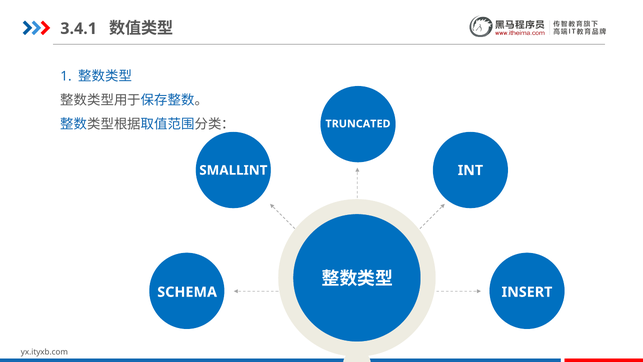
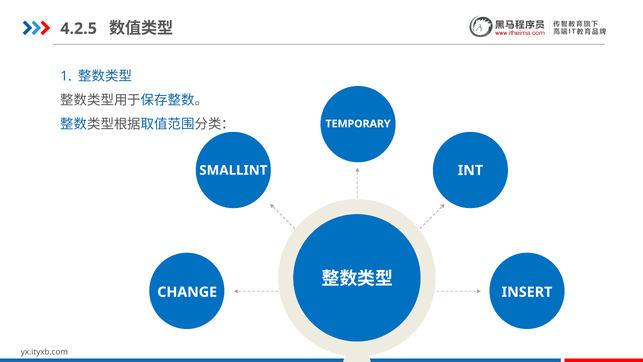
3.4.1: 3.4.1 -> 4.2.5 (79, 29)
TRUNCATED: TRUNCATED -> TEMPORARY (358, 124)
SCHEMA: SCHEMA -> CHANGE (187, 292)
